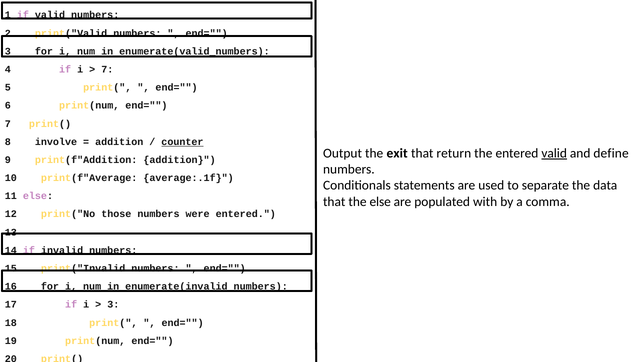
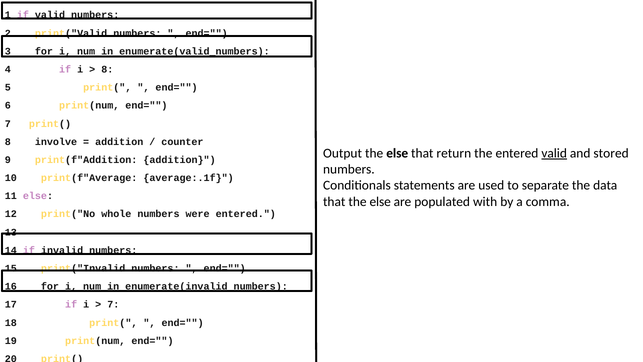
7: 7 -> 8 (107, 69)
counter underline: present -> none (182, 142)
Output the exit: exit -> else (397, 153)
define: define -> stored (611, 153)
those: those -> whole (116, 214)
3: 3 -> 7 (113, 304)
